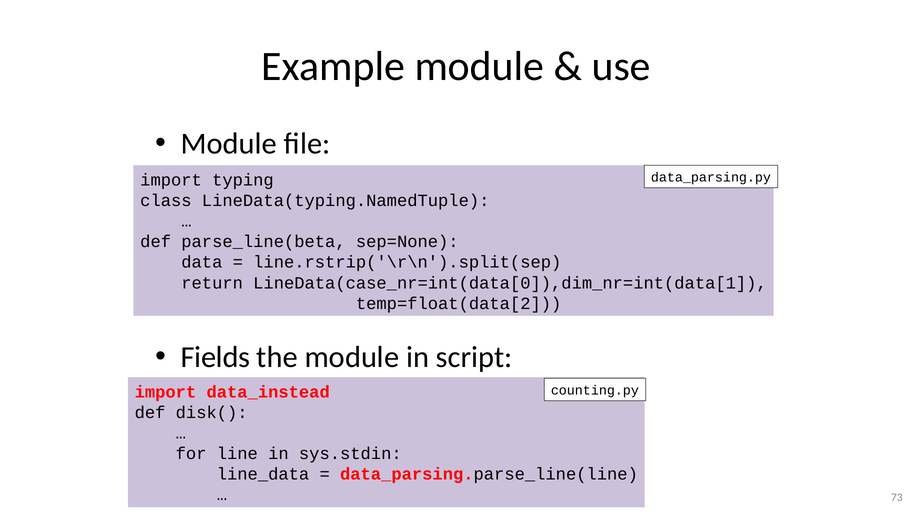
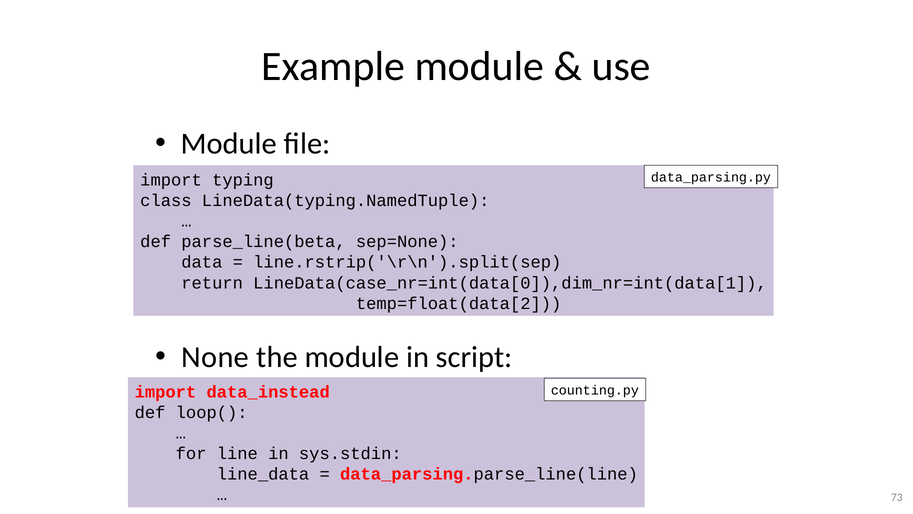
Fields: Fields -> None (215, 357)
disk(: disk( -> loop( (212, 412)
